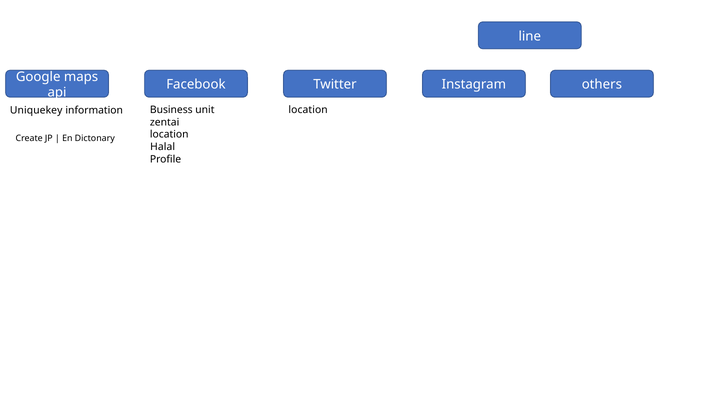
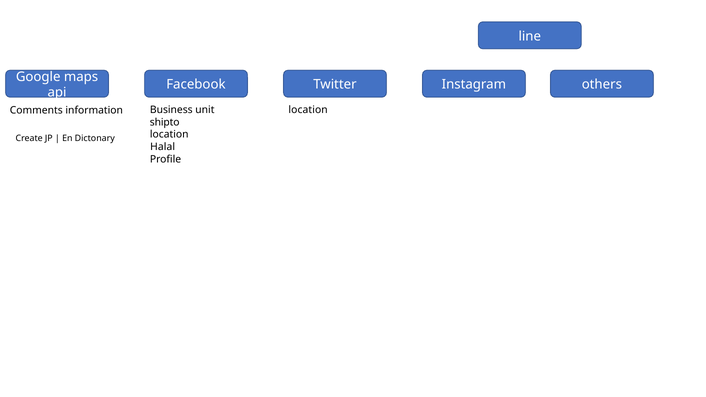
Uniquekey: Uniquekey -> Comments (36, 110)
zentai: zentai -> shipto (165, 122)
